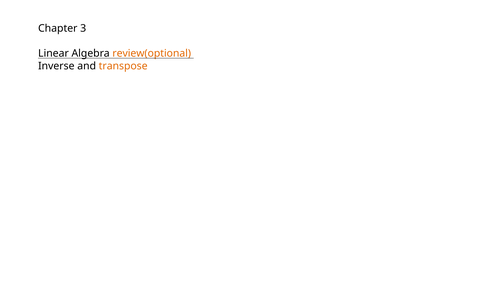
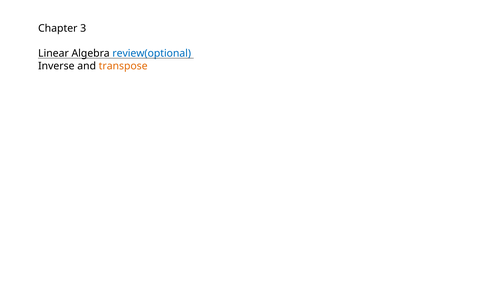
review(optional colour: orange -> blue (152, 53)
